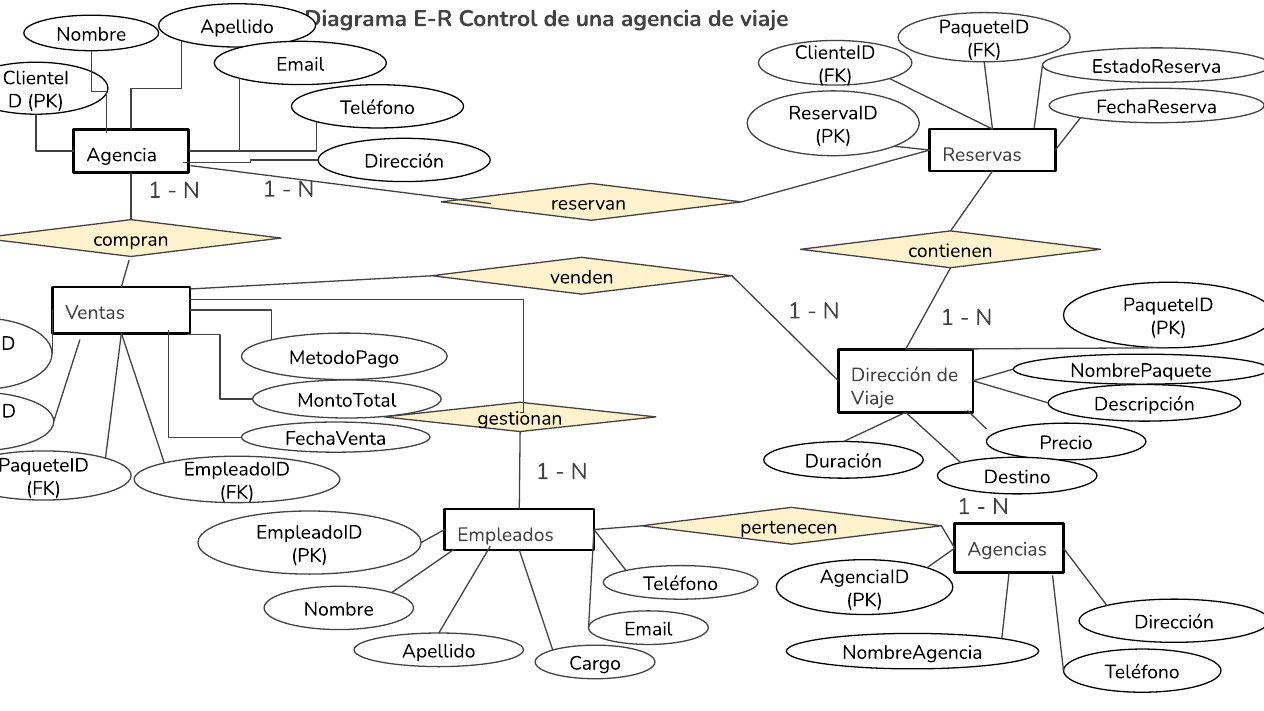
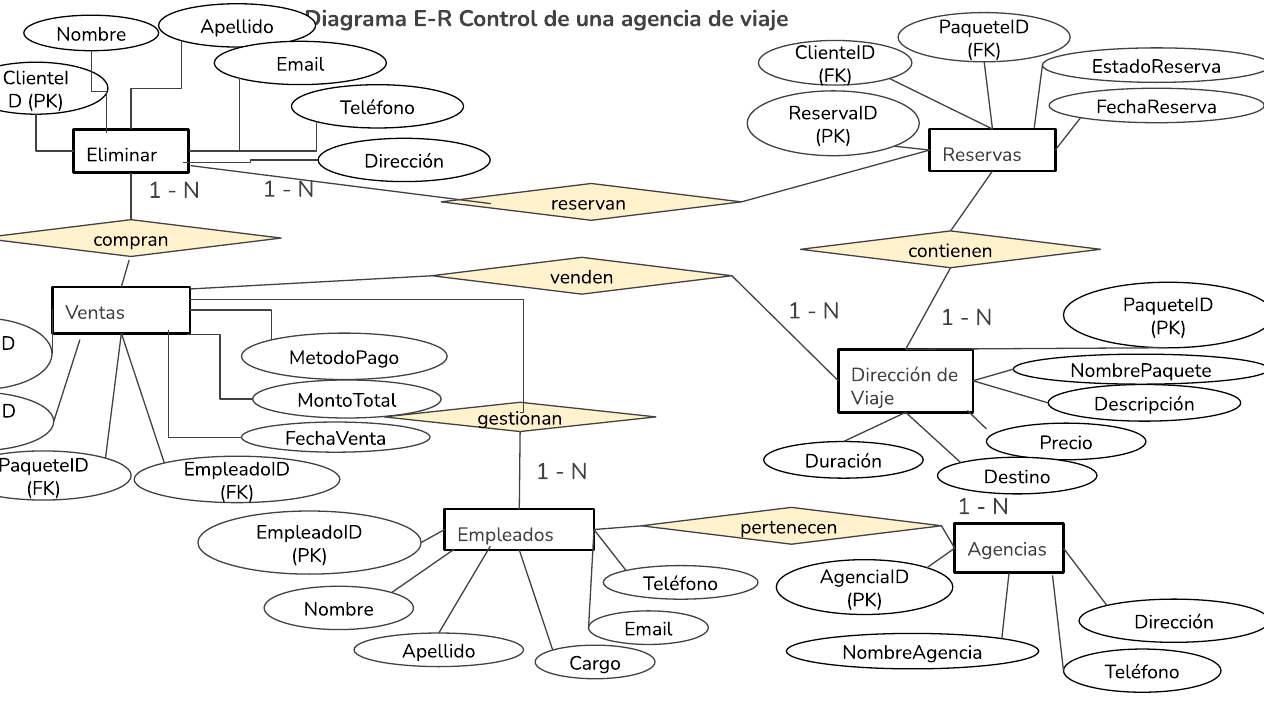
Agencia: Agencia -> Eliminar (122, 155)
